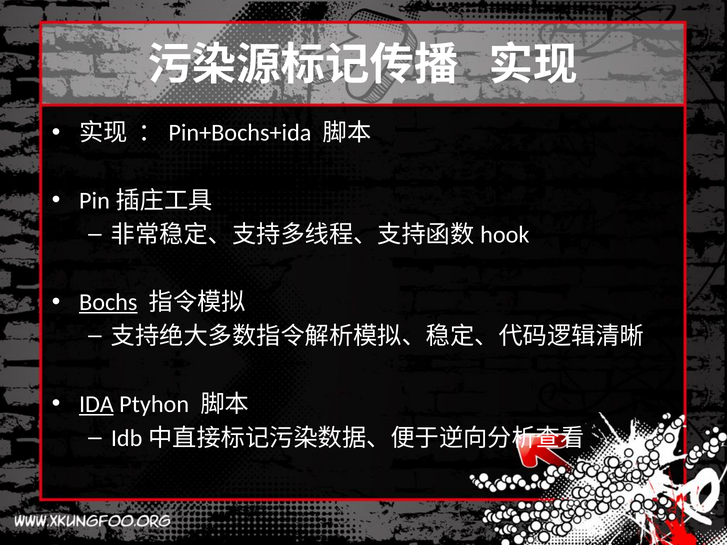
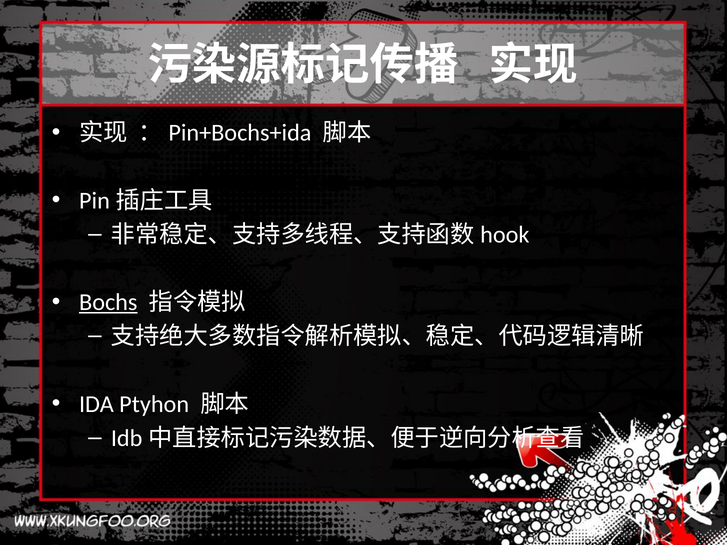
IDA underline: present -> none (96, 404)
